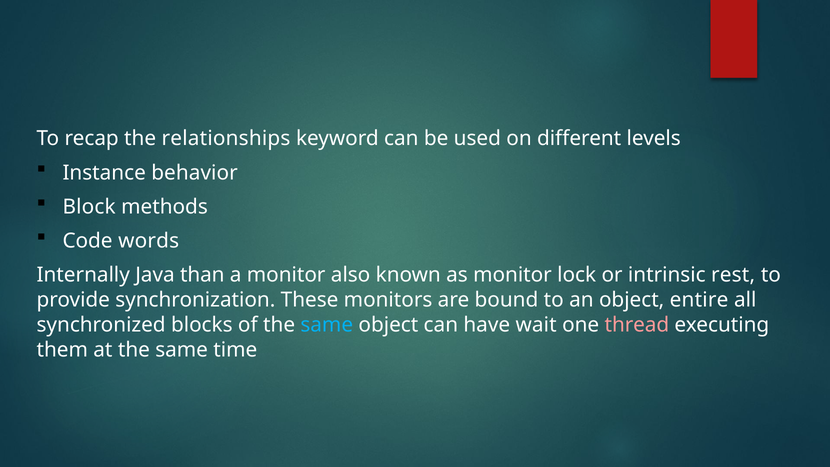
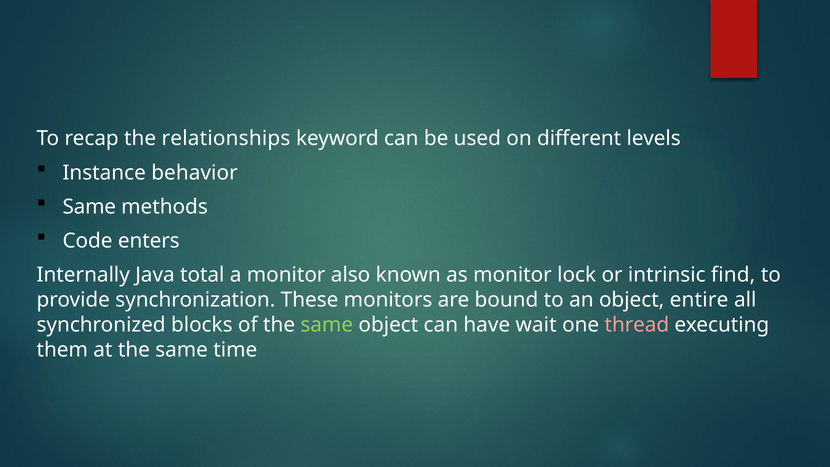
Block: Block -> Same (89, 207)
words: words -> enters (149, 241)
than: than -> total (202, 275)
rest: rest -> find (733, 275)
same colour: light blue -> light green (327, 325)
